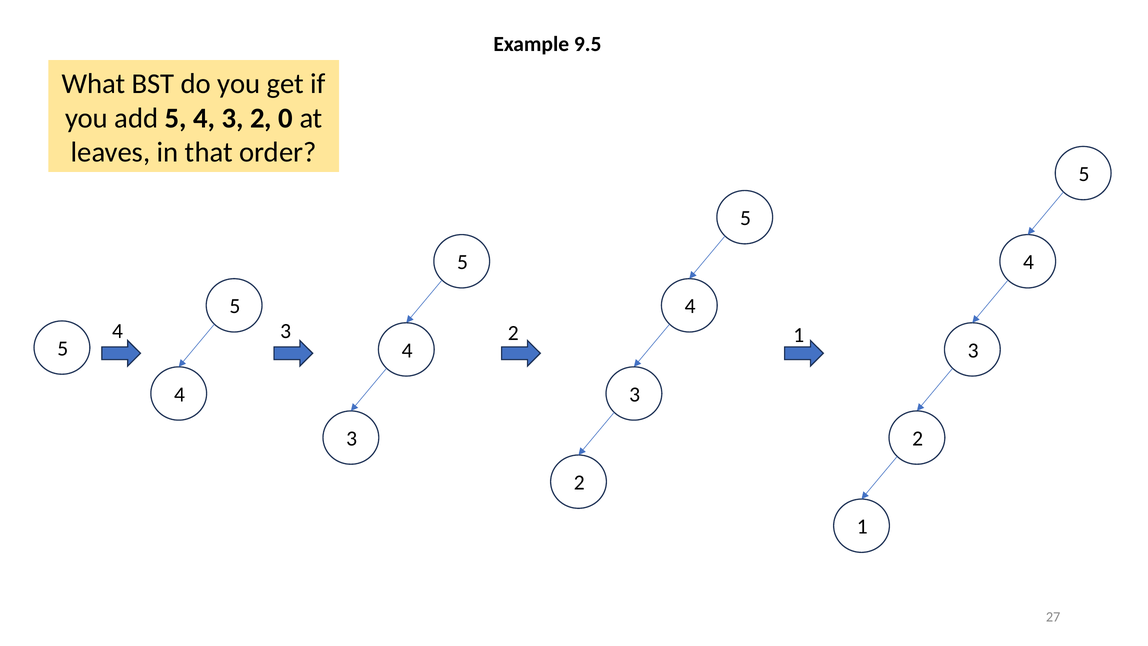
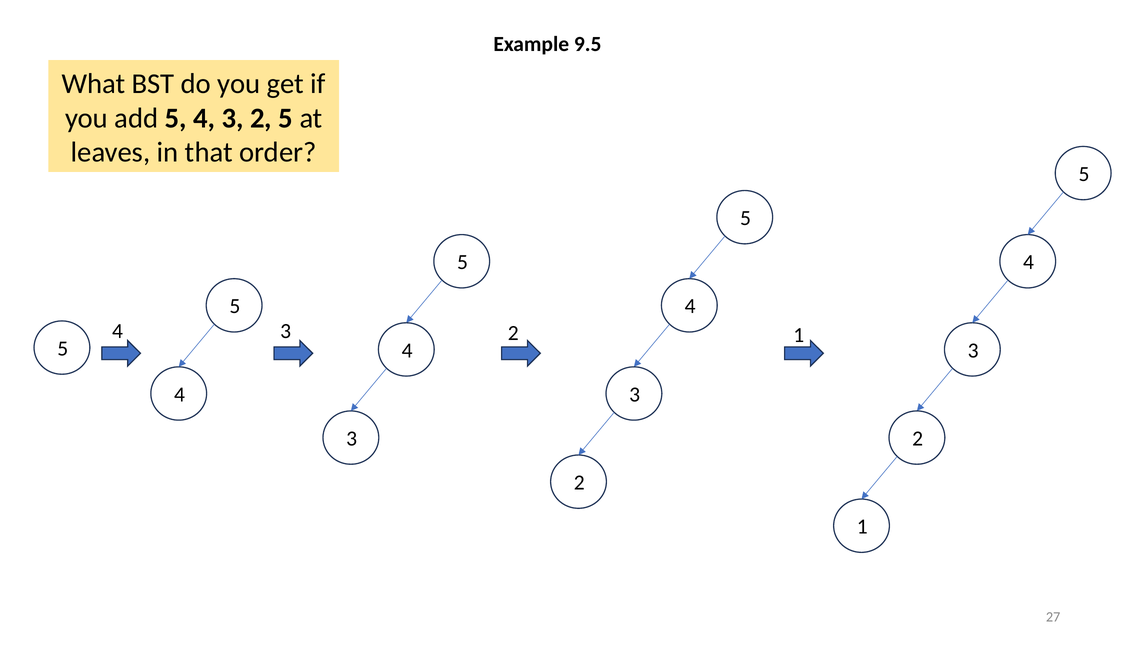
0: 0 -> 5 (286, 118)
